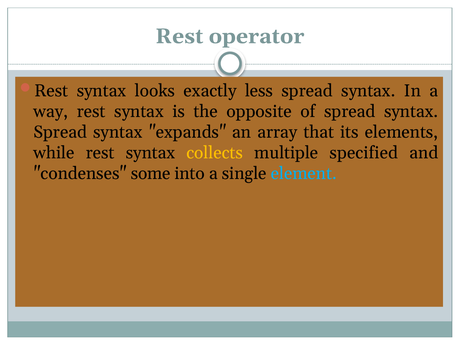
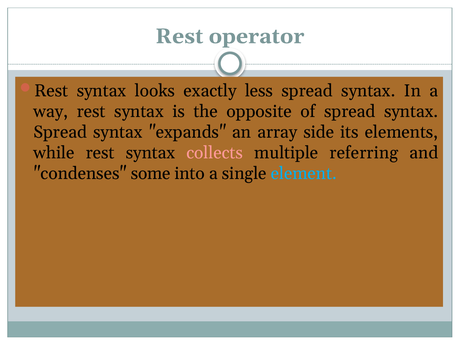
that: that -> side (319, 132)
collects colour: yellow -> pink (215, 153)
specified: specified -> referring (364, 153)
